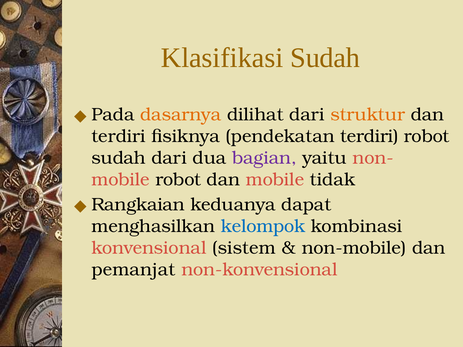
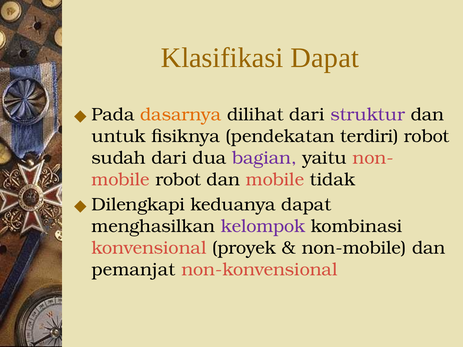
Klasifikasi Sudah: Sudah -> Dapat (325, 58)
struktur colour: orange -> purple (368, 115)
terdiri: terdiri -> untuk (119, 136)
Rangkaian: Rangkaian -> Dilengkapi (138, 205)
kelompok colour: blue -> purple (263, 226)
sistem: sistem -> proyek (244, 248)
